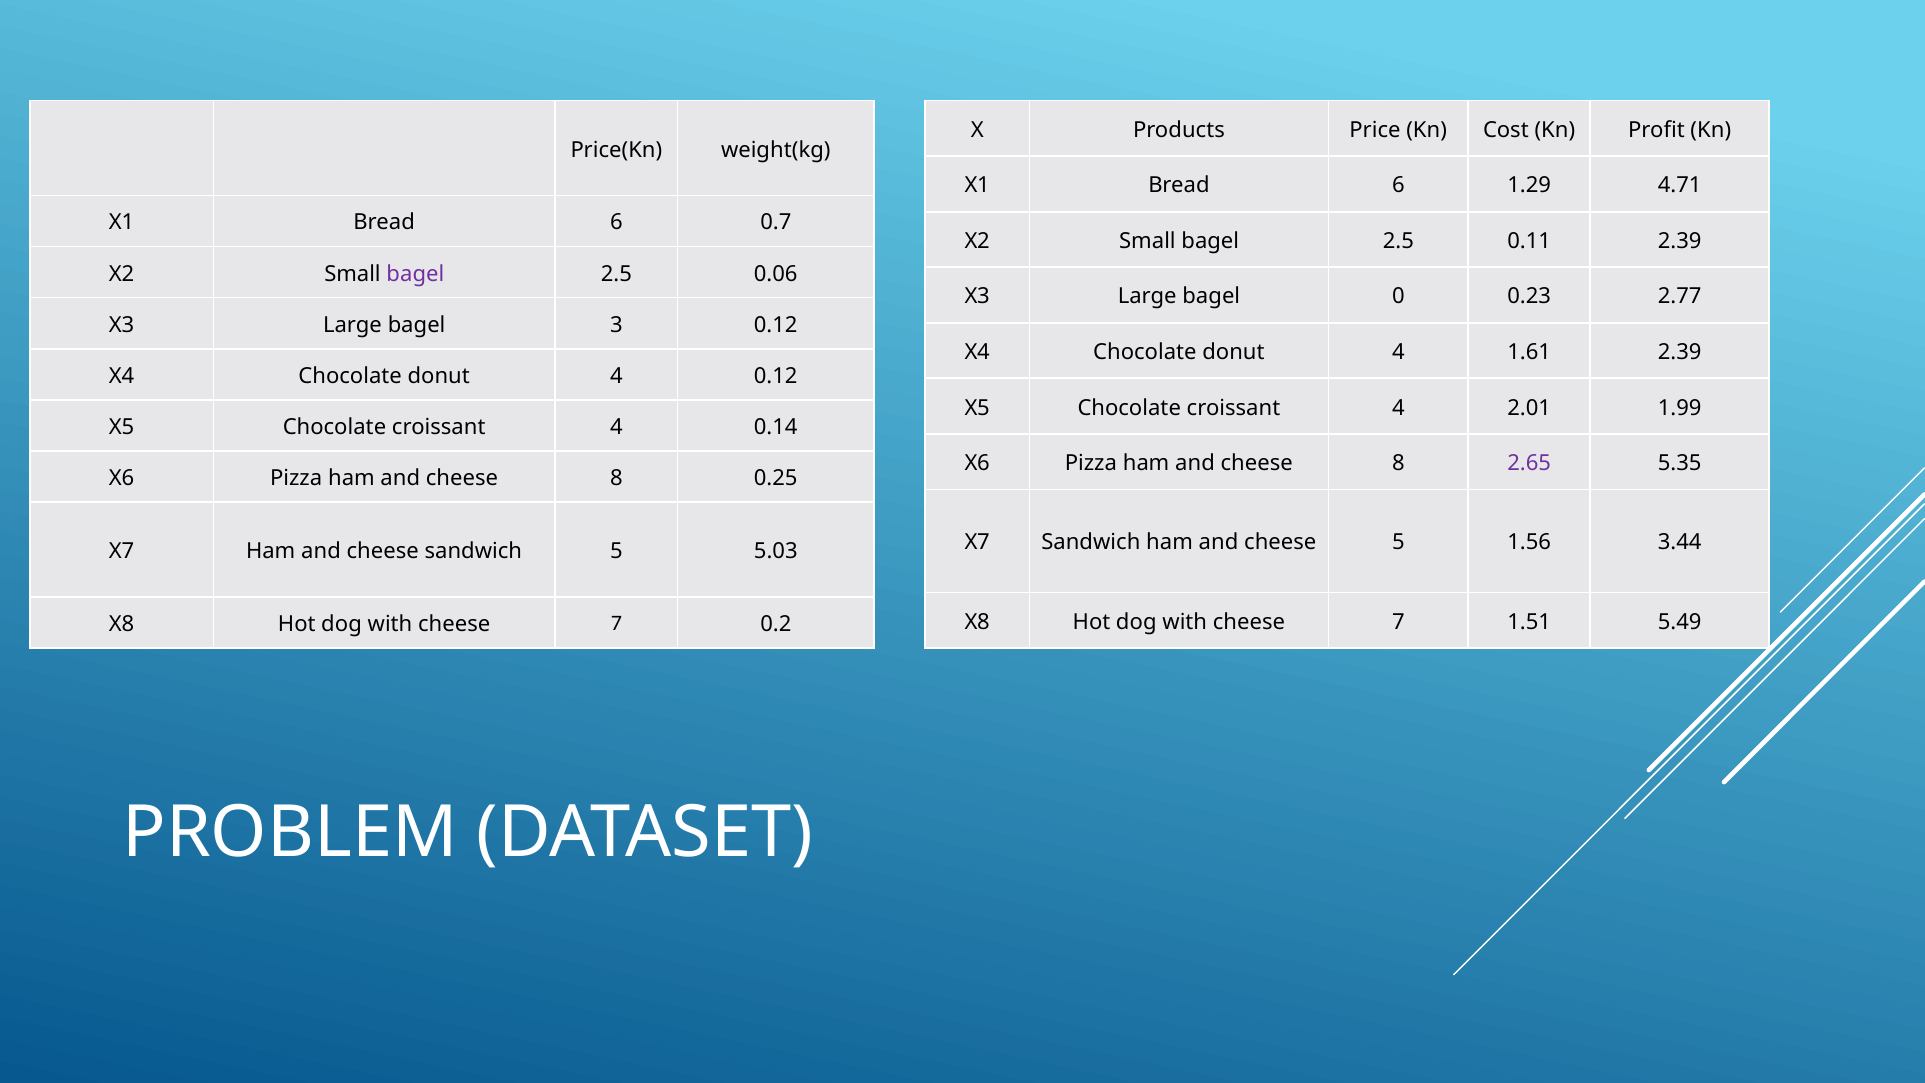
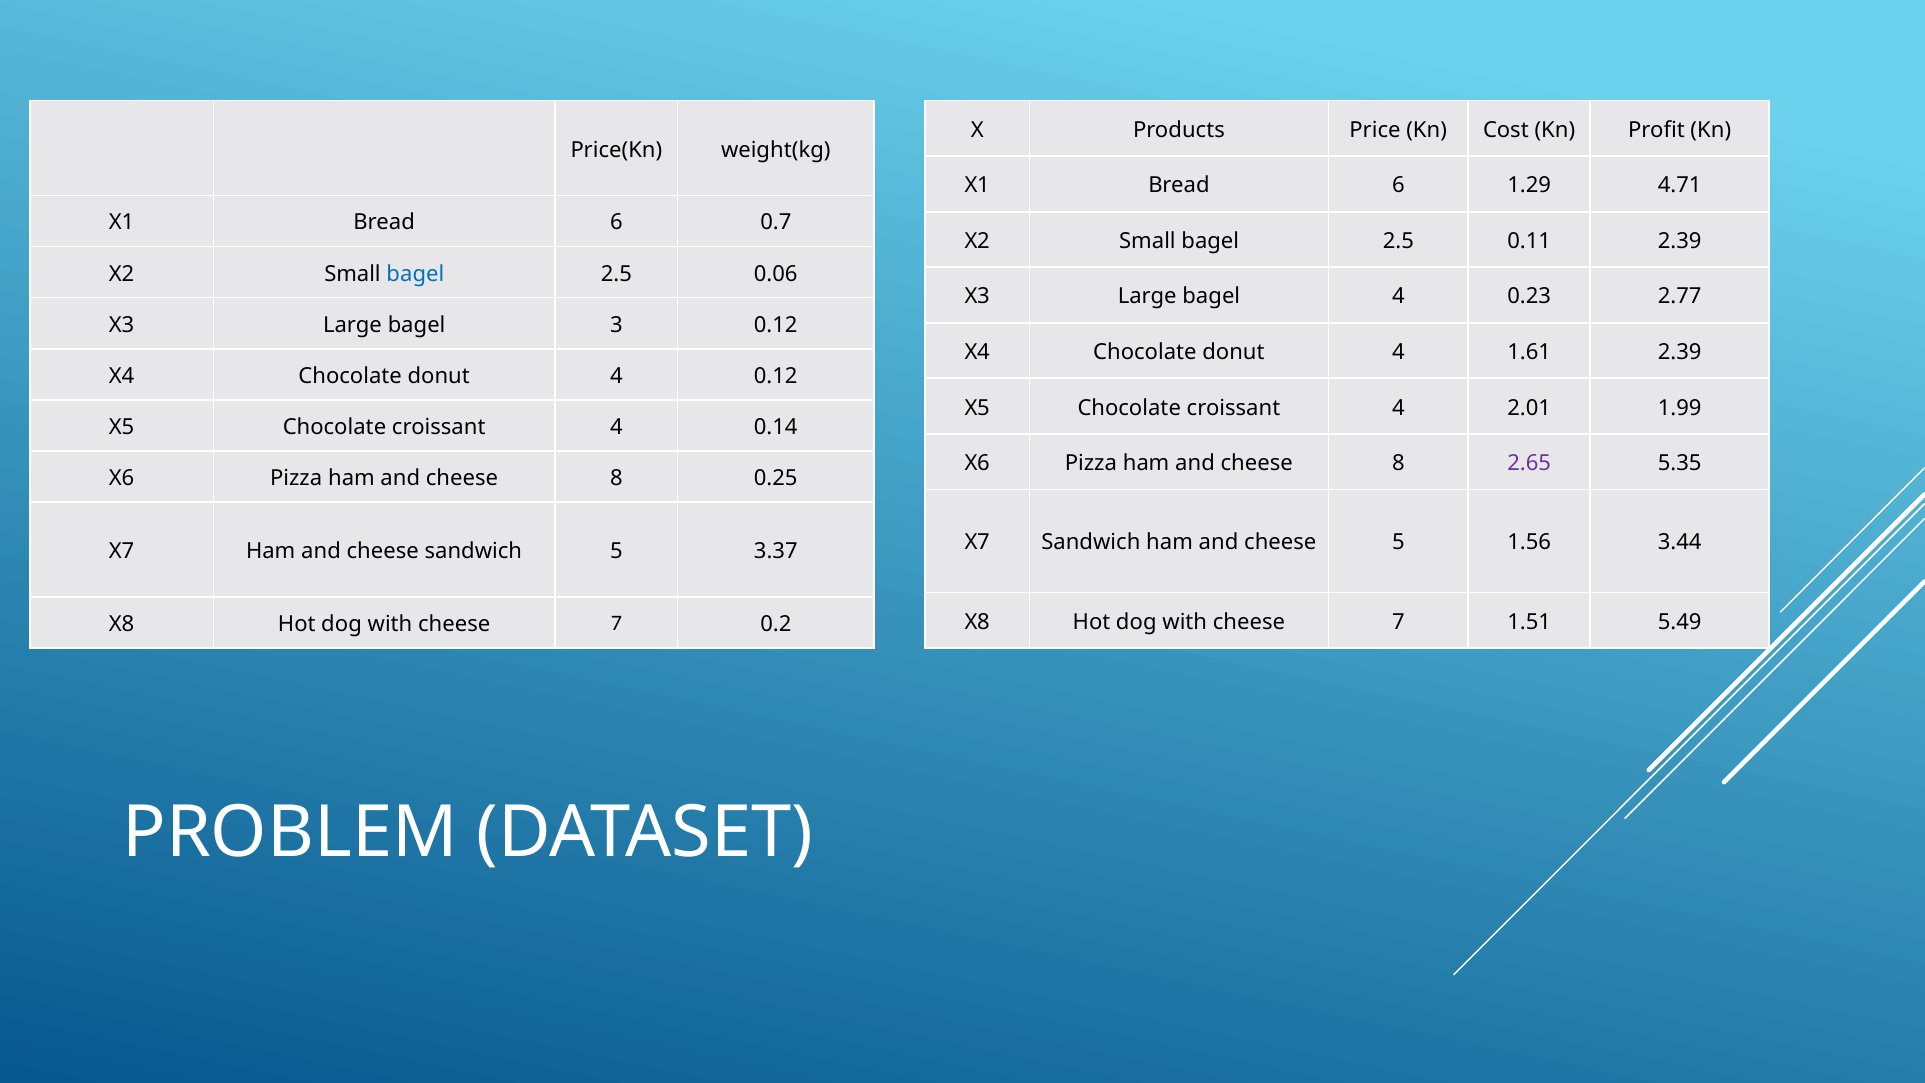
bagel colour: purple -> blue (415, 274)
bagel 0: 0 -> 4 (1398, 297)
5.03: 5.03 -> 3.37 (776, 551)
